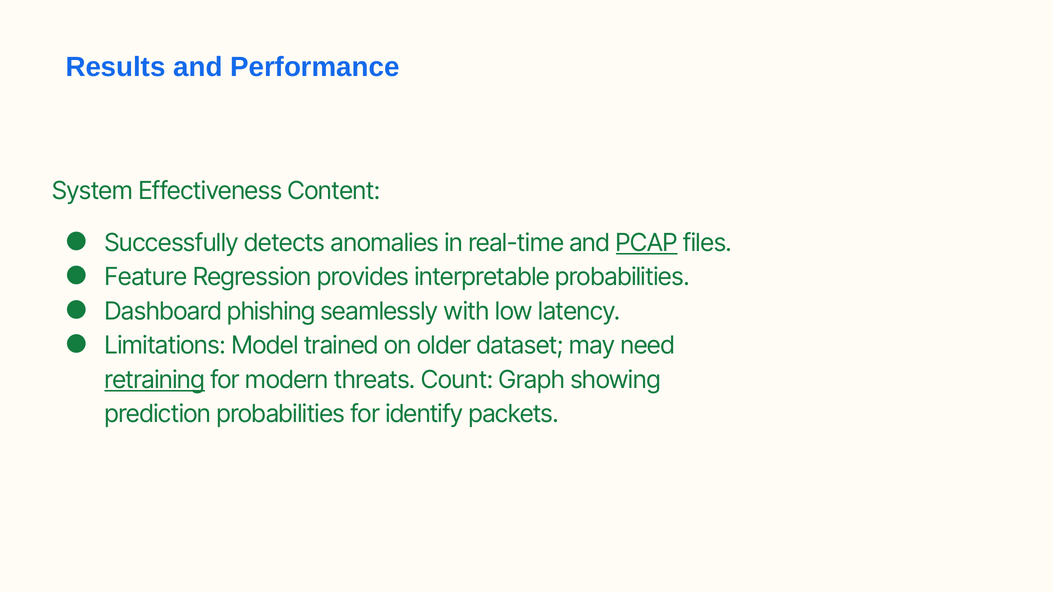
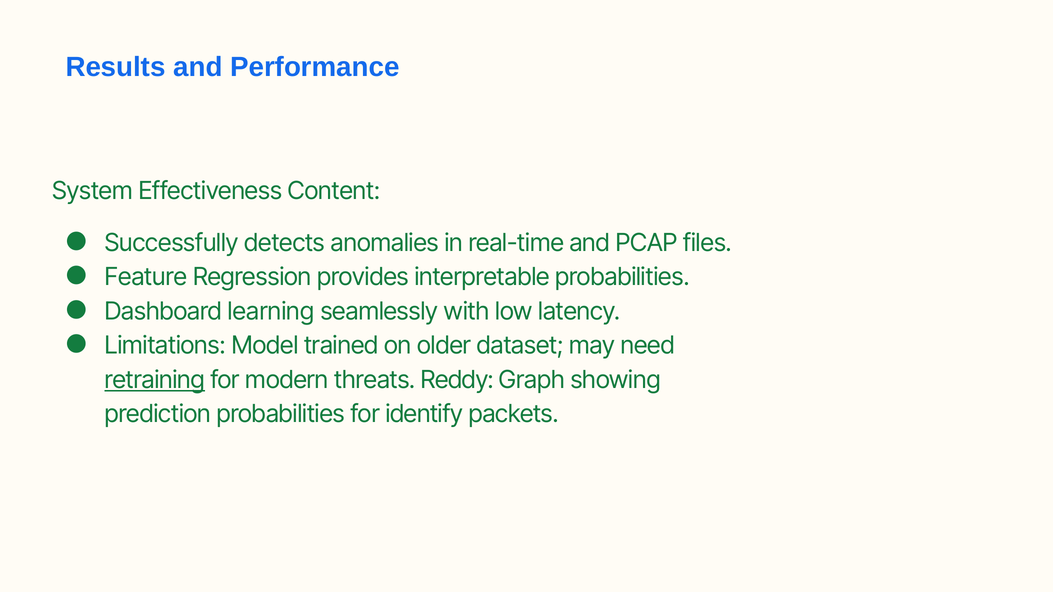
PCAP underline: present -> none (647, 243)
phishing: phishing -> learning (271, 312)
Count: Count -> Reddy (457, 380)
